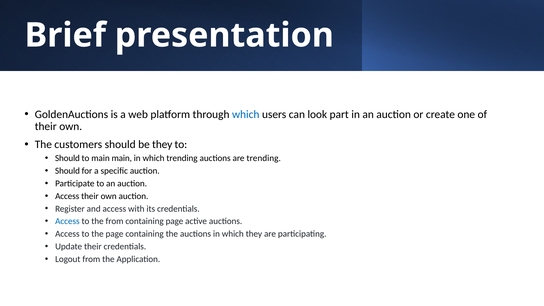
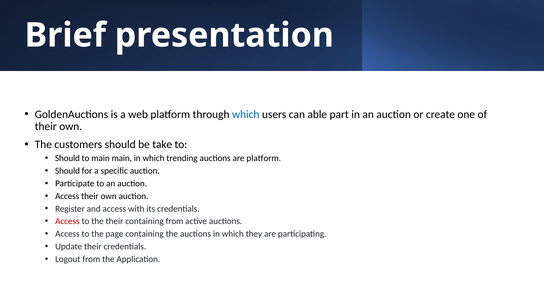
look: look -> able (317, 114)
be they: they -> take (162, 144)
are trending: trending -> platform (264, 158)
Access colour: blue -> red (67, 221)
the from: from -> their (114, 221)
containing page: page -> from (175, 221)
